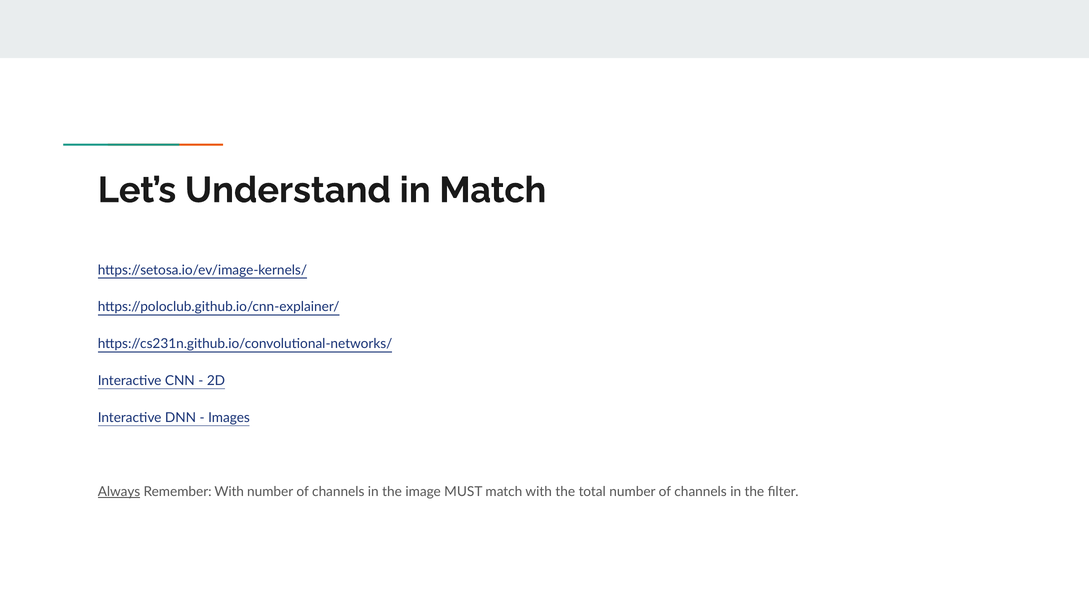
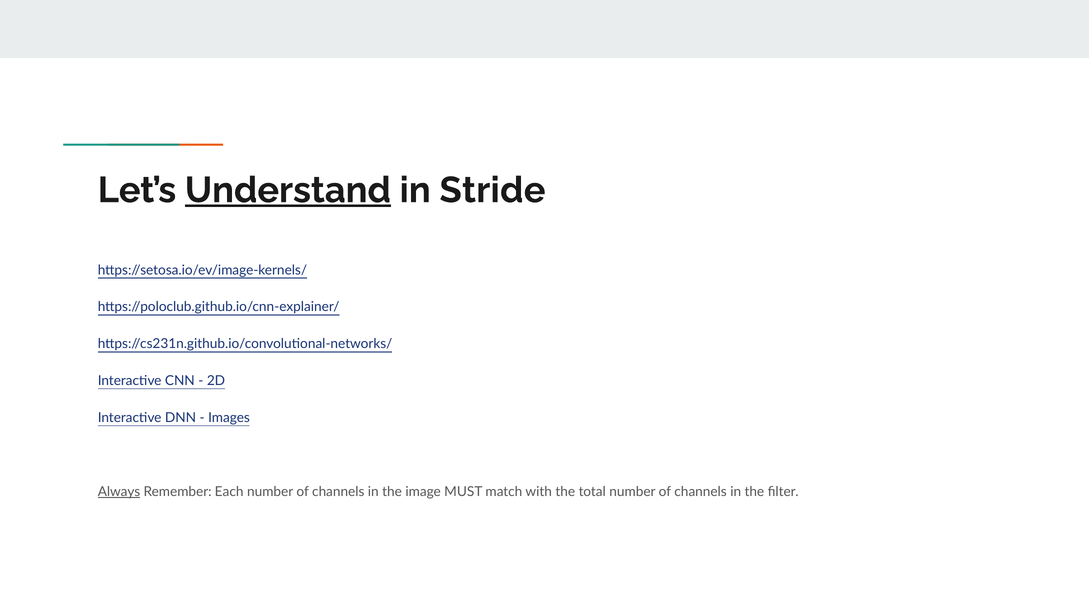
Understand underline: none -> present (288, 190)
in Match: Match -> Stride (492, 190)
Remember With: With -> Each (229, 491)
